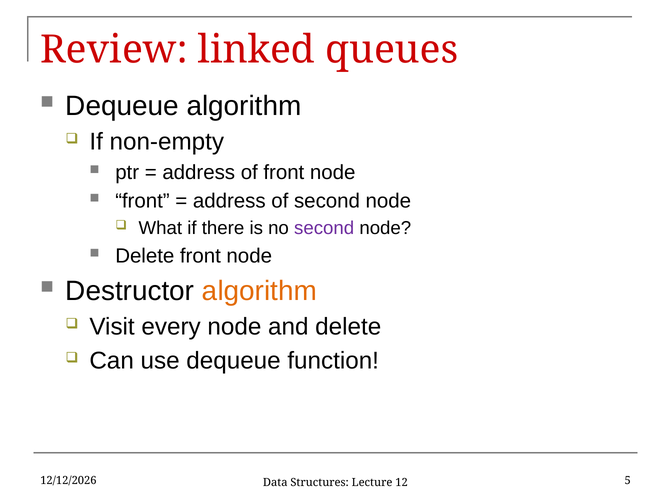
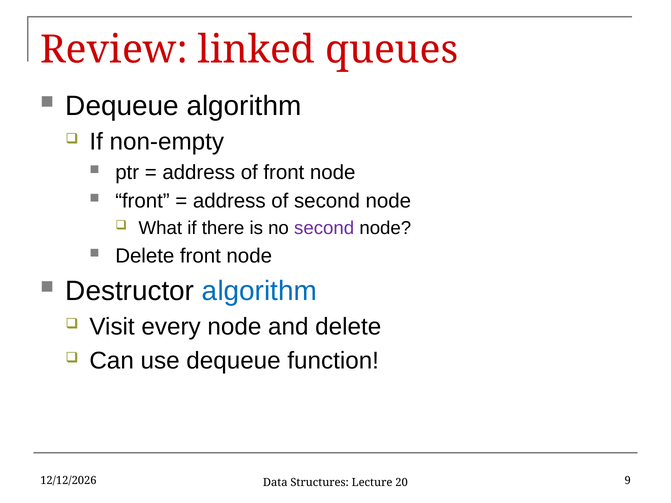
algorithm colour: orange -> blue (259, 291)
5: 5 -> 9 (628, 481)
12: 12 -> 20 (402, 483)
